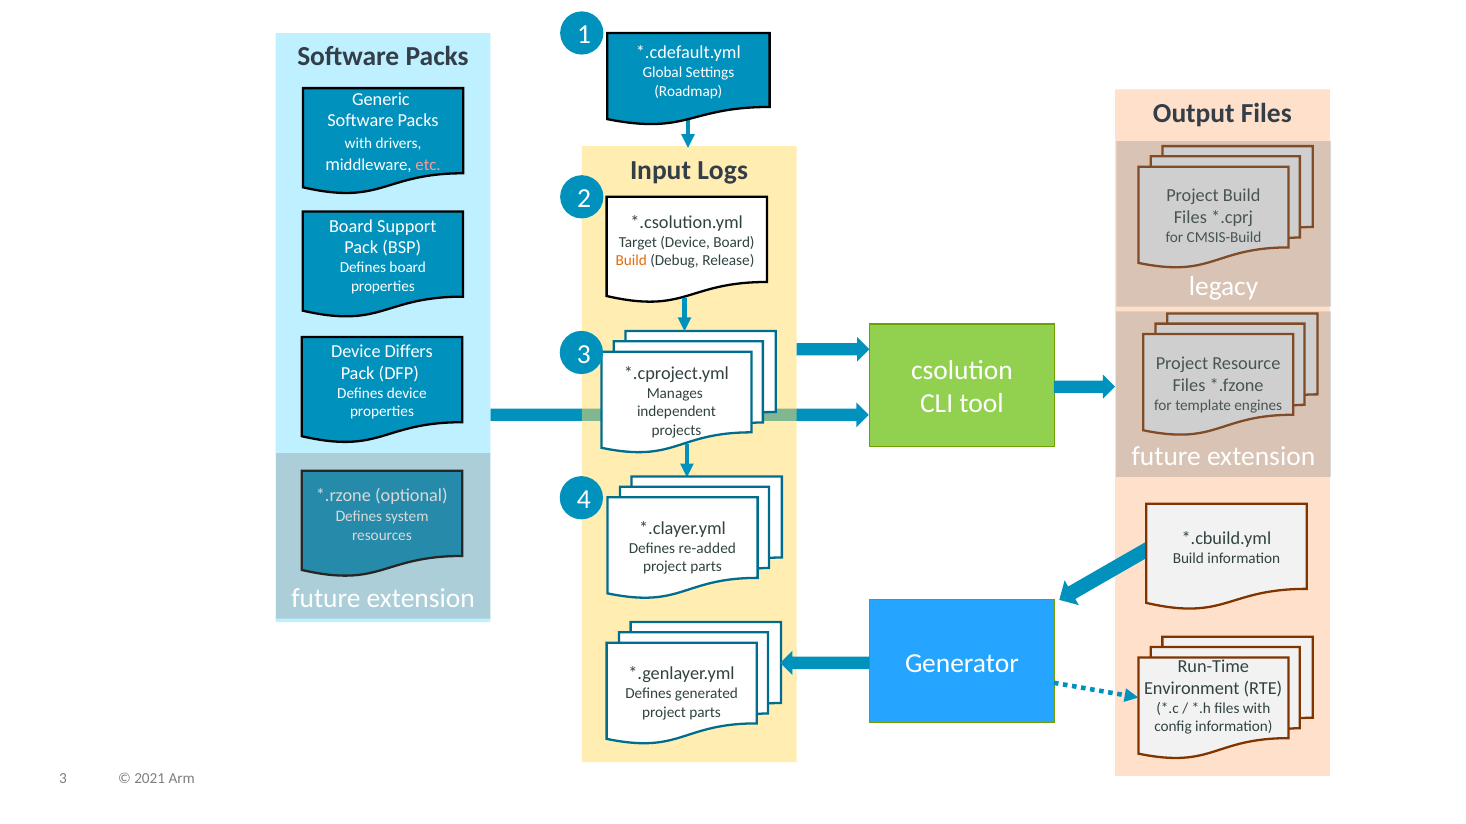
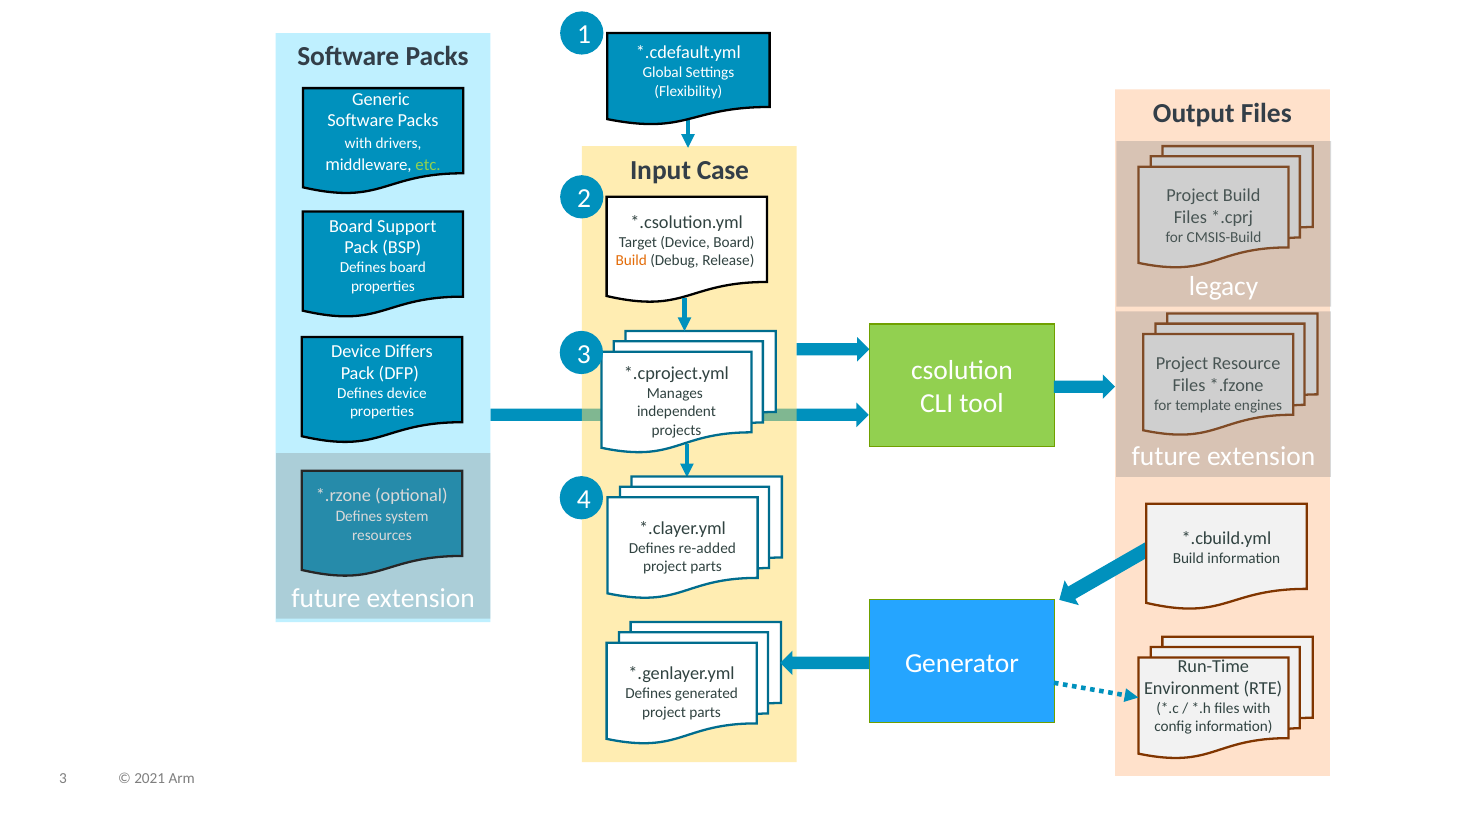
Roadmap: Roadmap -> Flexibility (688, 91)
etc colour: pink -> light green (428, 166)
Logs: Logs -> Case (723, 170)
